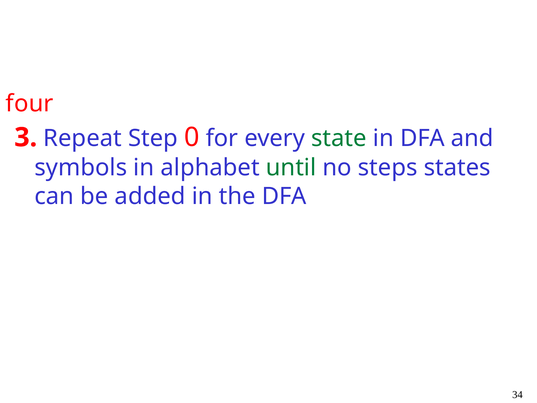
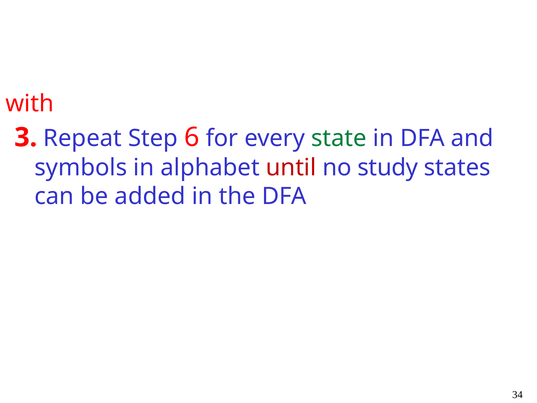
four: four -> with (30, 104)
0: 0 -> 6 (192, 137)
until colour: green -> red (291, 168)
steps: steps -> study (388, 168)
